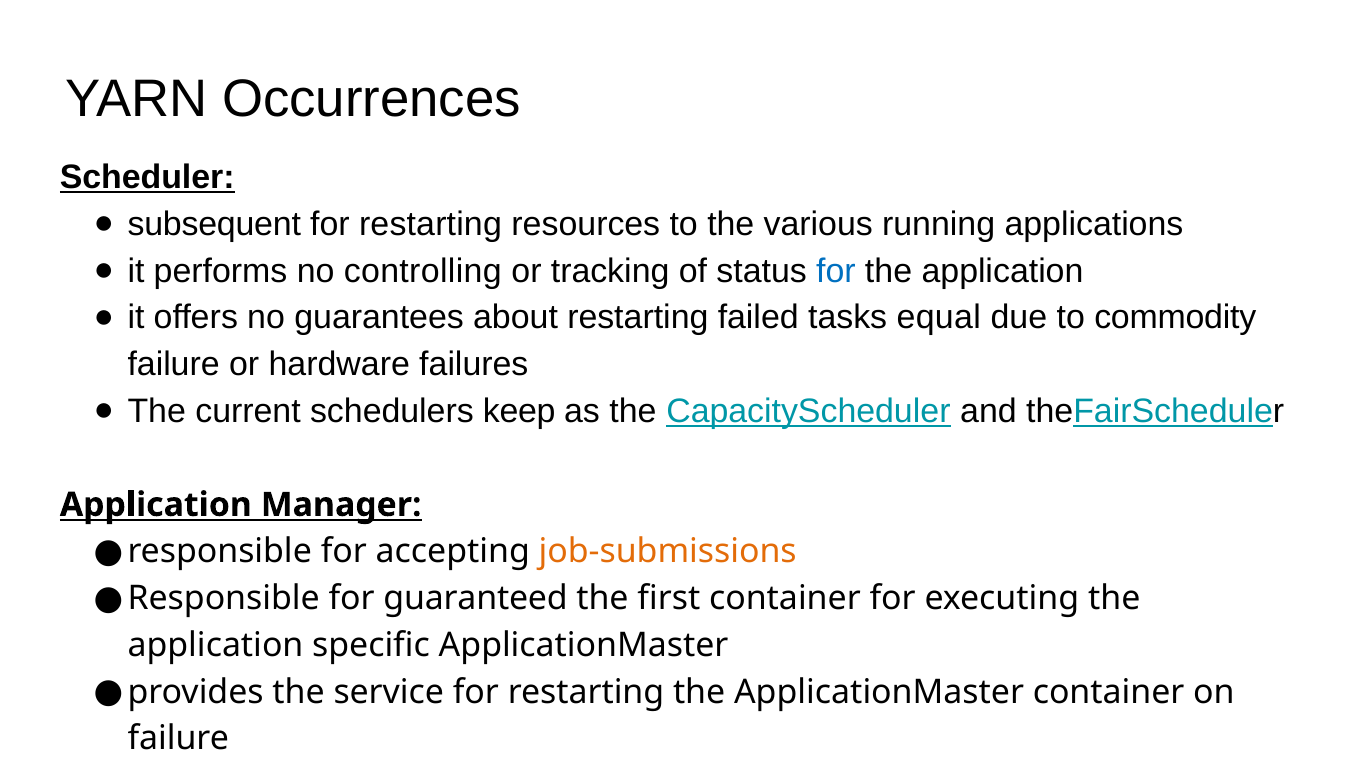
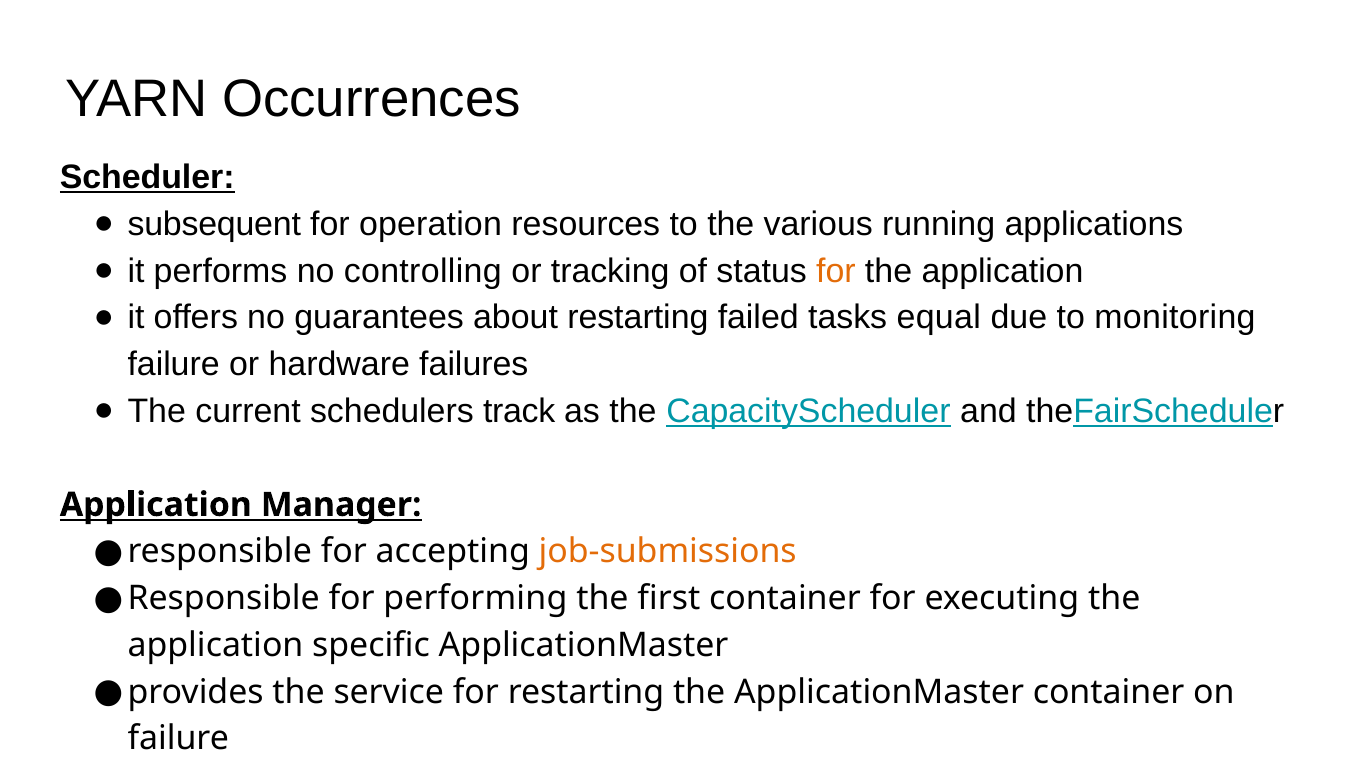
restarting: restarting -> operation (430, 224)
for colour: blue -> orange (836, 271)
commodity: commodity -> monitoring (1175, 318)
keep: keep -> track (519, 411)
guaranteed: guaranteed -> performing (475, 598)
